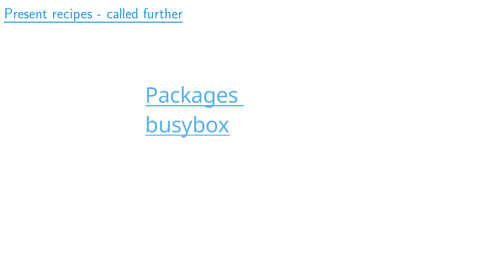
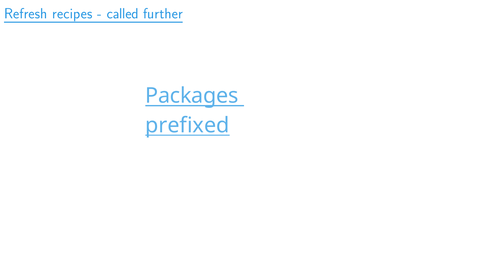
Present: Present -> Refresh (26, 14)
busybox: busybox -> prefixed (187, 125)
